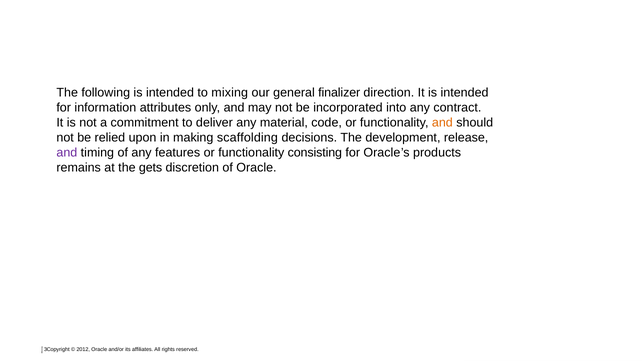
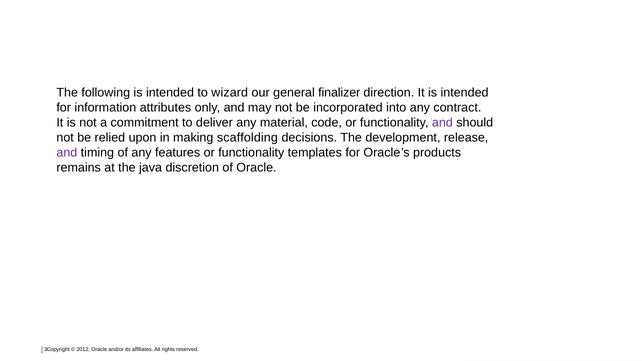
mixing: mixing -> wizard (230, 93)
and colour: orange -> purple (442, 123)
consisting: consisting -> templates (315, 153)
gets: gets -> java (151, 168)
